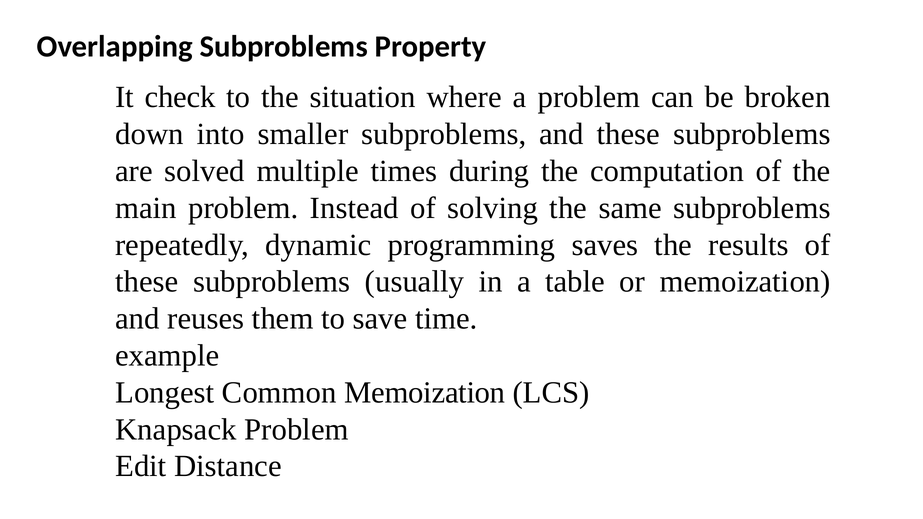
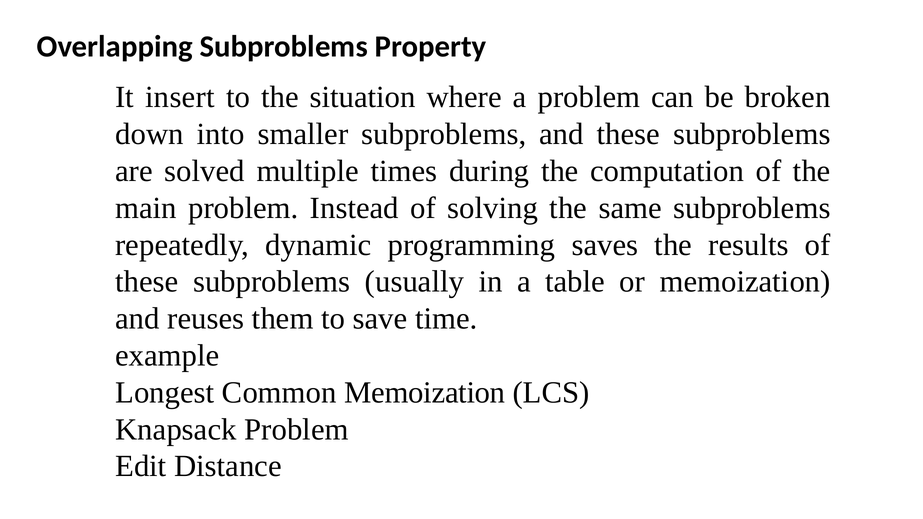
check: check -> insert (180, 97)
